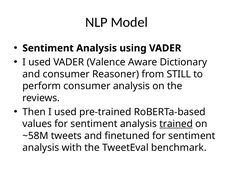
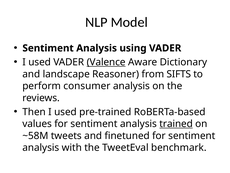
Valence underline: none -> present (106, 62)
and consumer: consumer -> landscape (66, 74)
STILL: STILL -> SIFTS (179, 74)
